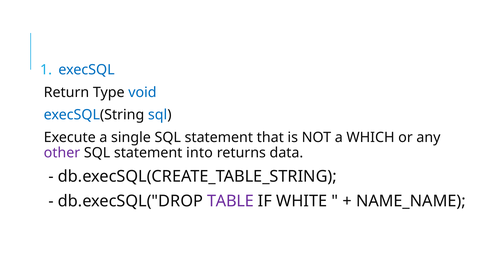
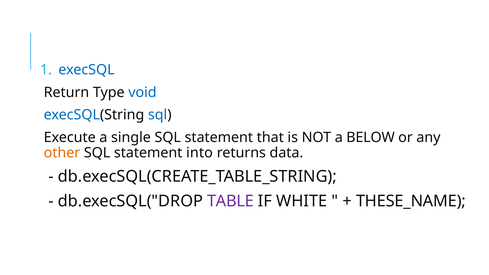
WHICH: WHICH -> BELOW (371, 137)
other colour: purple -> orange (62, 153)
NAME_NAME: NAME_NAME -> THESE_NAME (411, 201)
